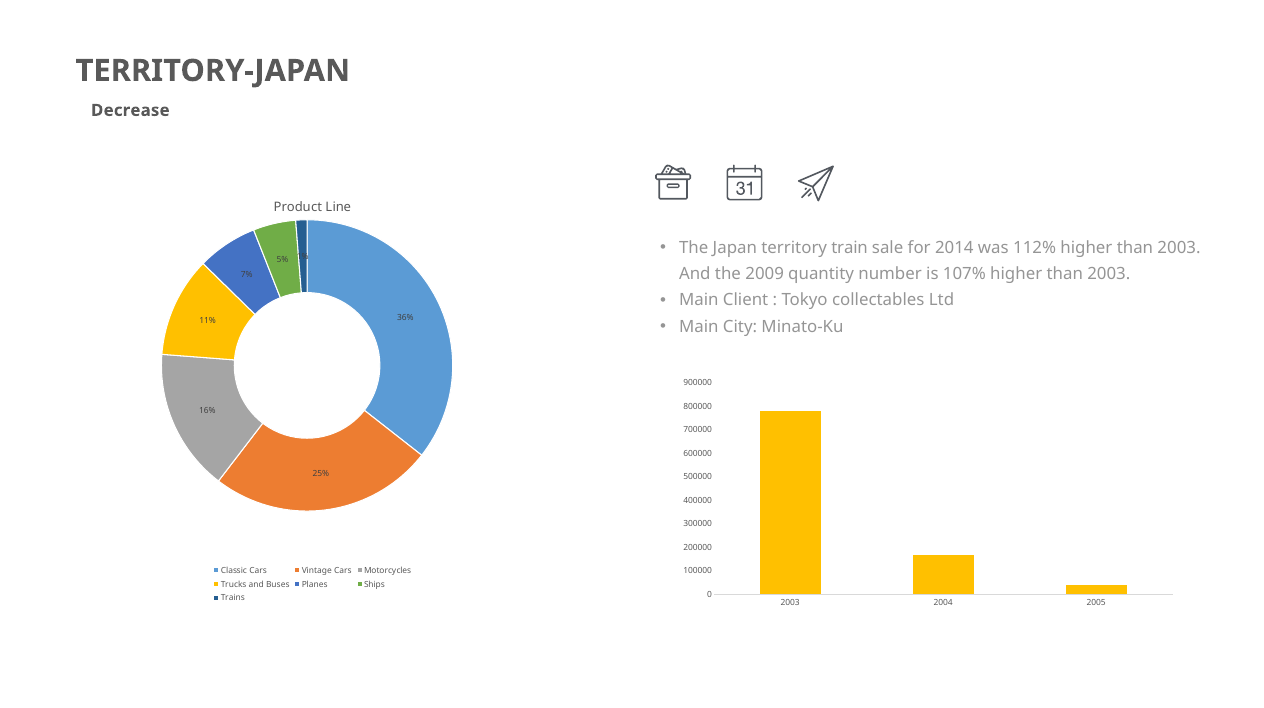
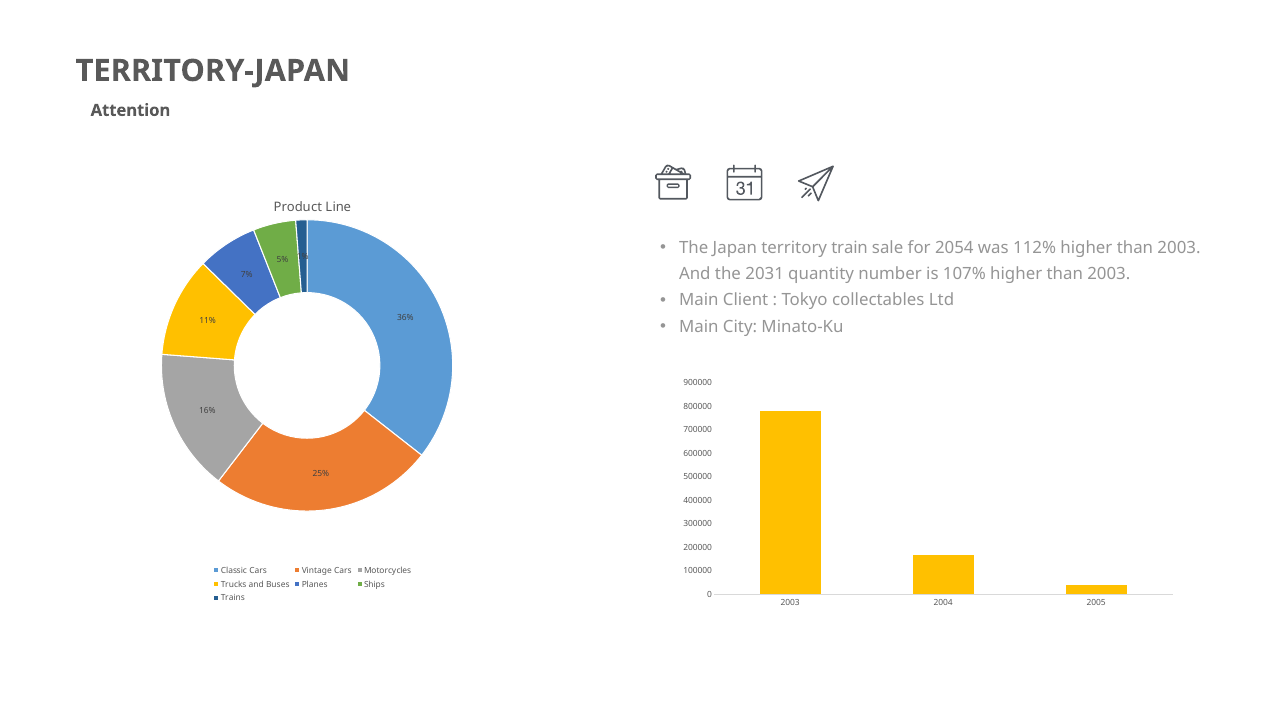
Decrease: Decrease -> Attention (130, 110)
2014: 2014 -> 2054 (954, 248)
2009: 2009 -> 2031 (765, 274)
